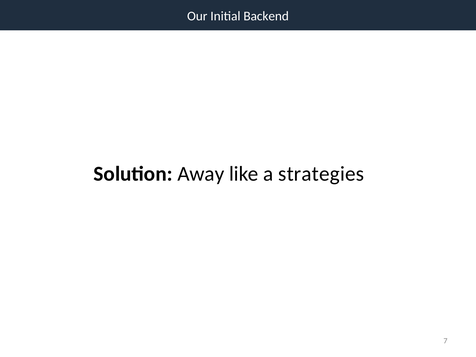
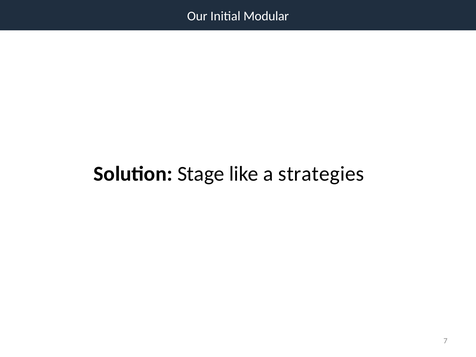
Backend: Backend -> Modular (266, 16)
Away: Away -> Stage (201, 174)
